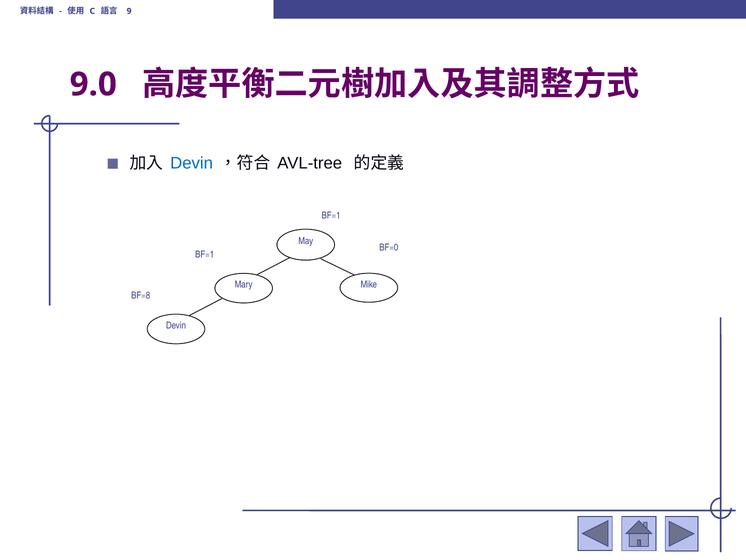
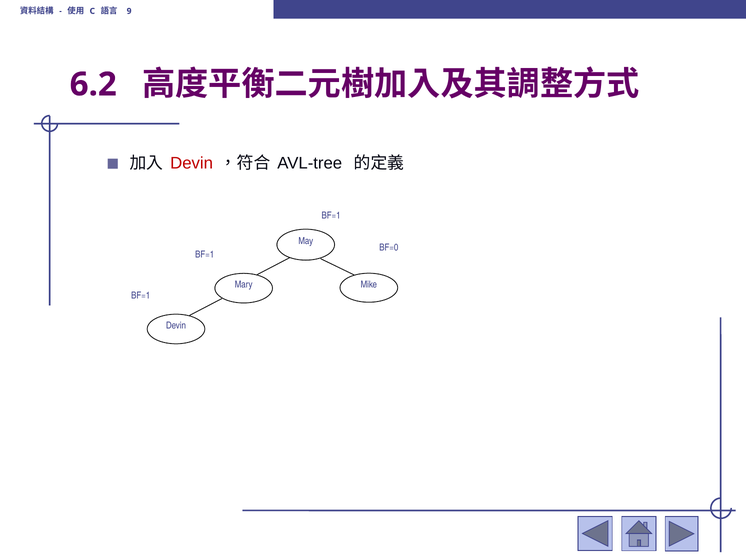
9.0: 9.0 -> 6.2 (93, 84)
Devin colour: blue -> red (192, 163)
BF=8: BF=8 -> BF=1 (141, 295)
